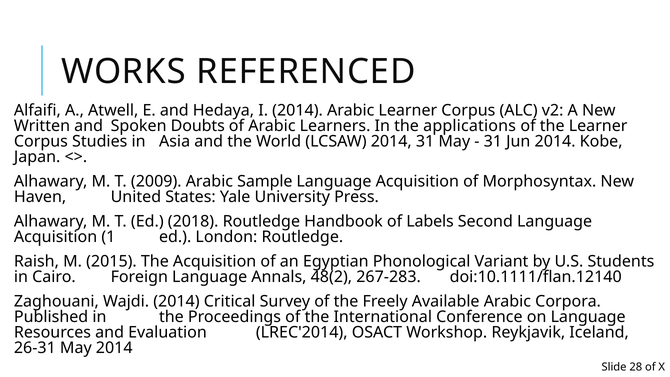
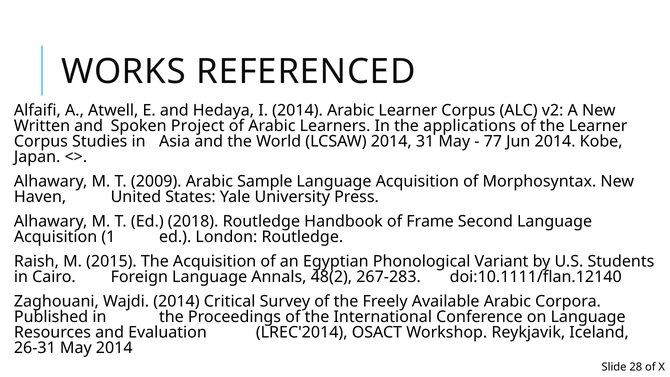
Doubts: Doubts -> Project (198, 126)
31: 31 -> 77 (493, 141)
Labels: Labels -> Frame (430, 221)
